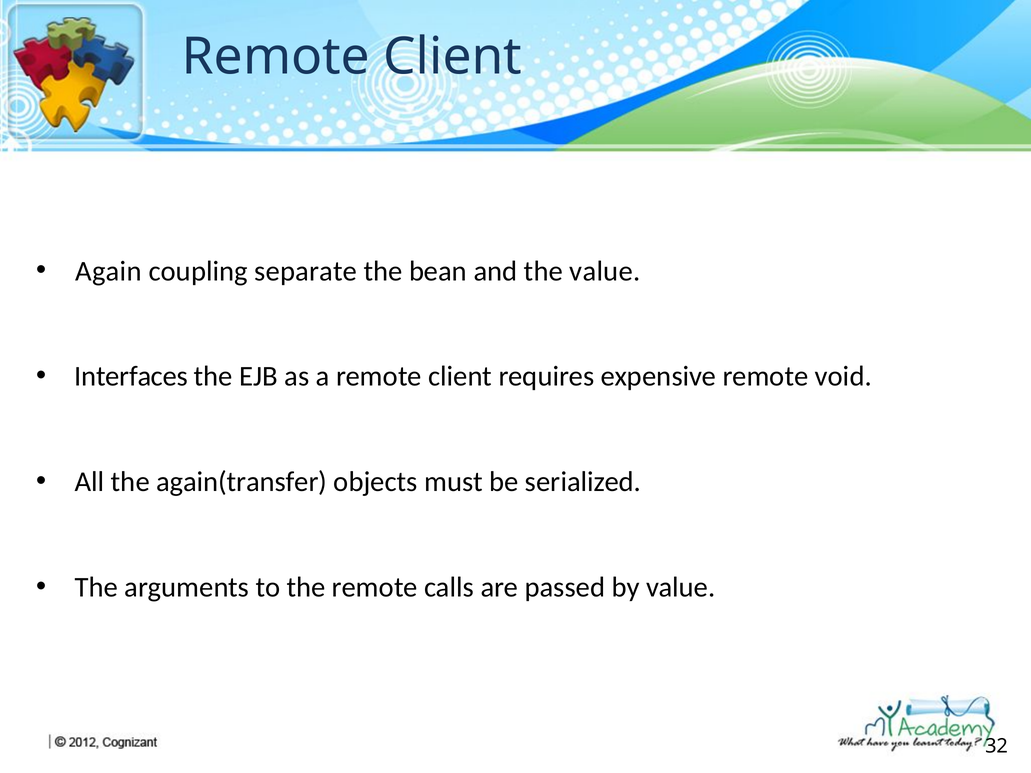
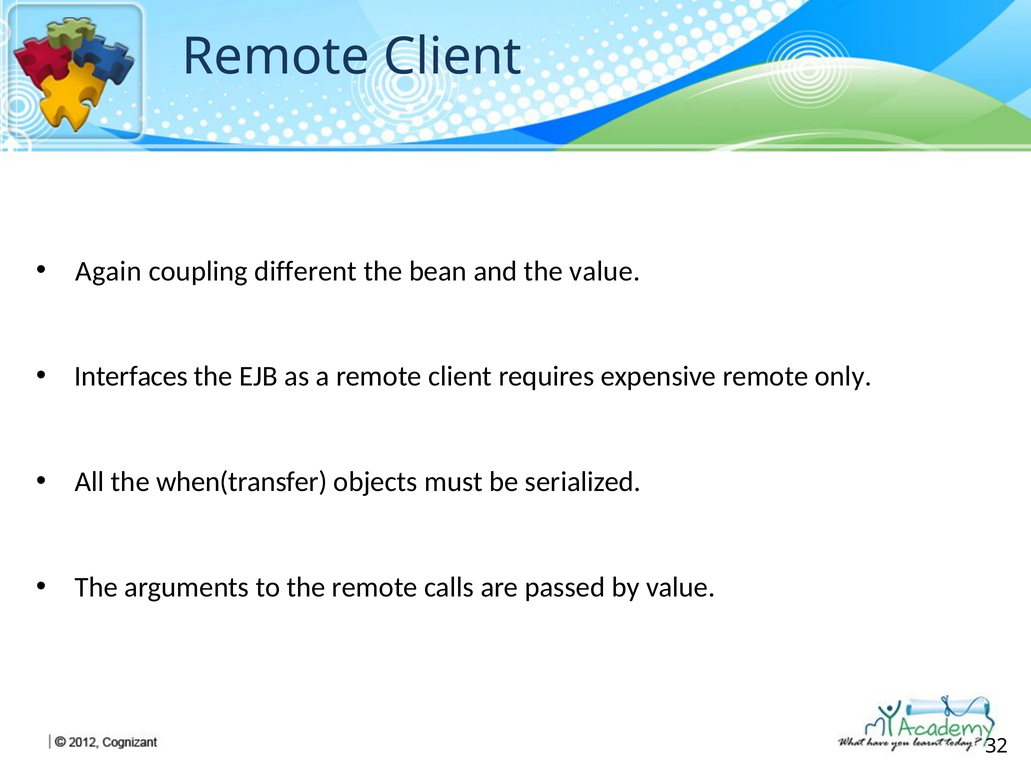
separate: separate -> different (306, 271)
void: void -> only (843, 377)
again(transfer: again(transfer -> when(transfer (242, 482)
